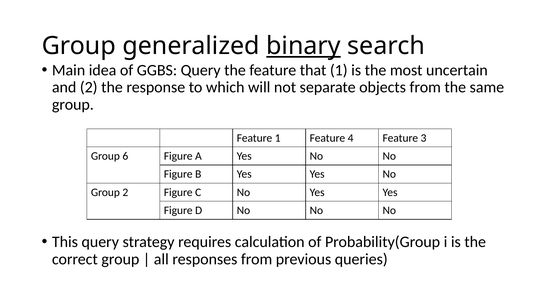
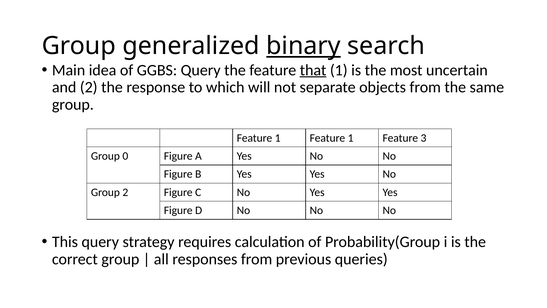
that underline: none -> present (313, 70)
1 Feature 4: 4 -> 1 (351, 138)
6: 6 -> 0 (125, 156)
